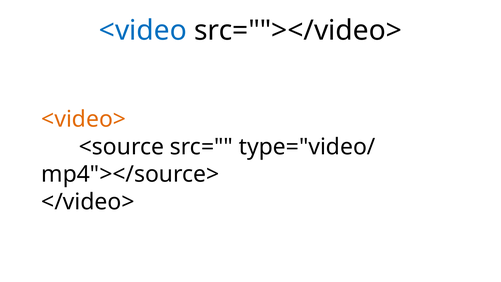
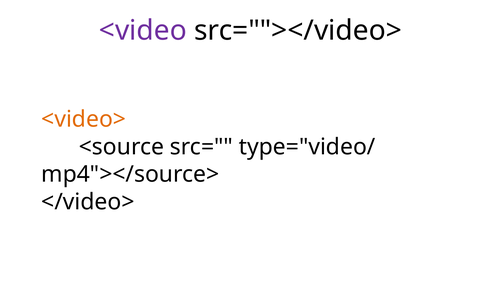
<video colour: blue -> purple (143, 30)
